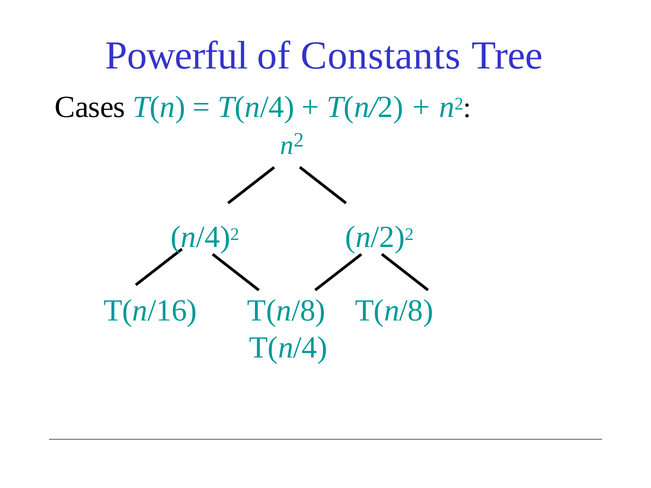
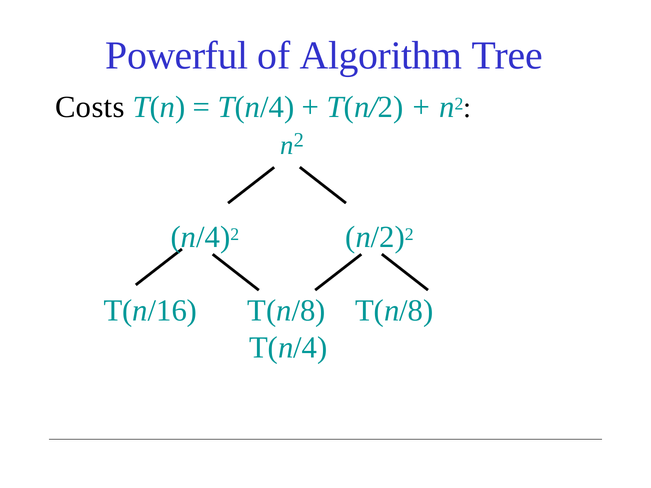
Constants: Constants -> Algorithm (381, 56)
Cases: Cases -> Costs (90, 107)
